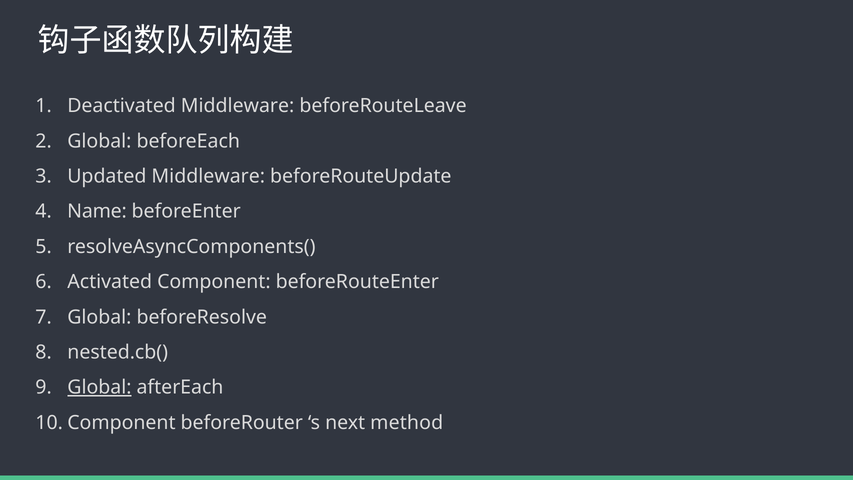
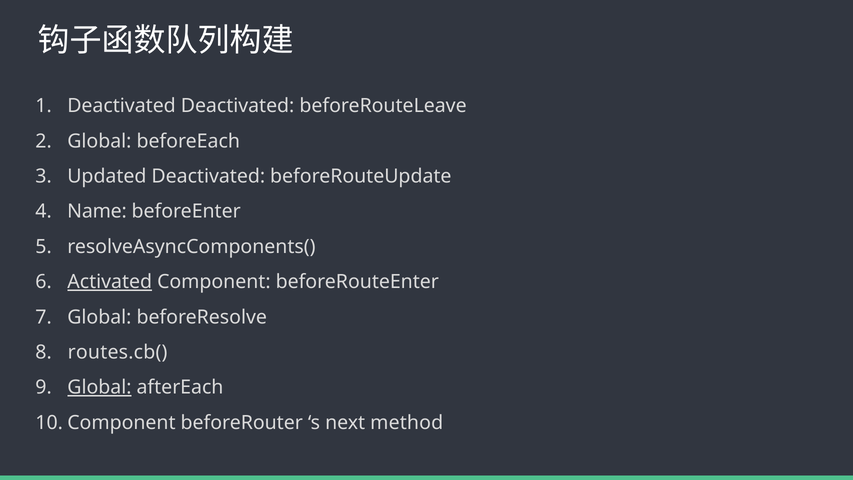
Deactivated Middleware: Middleware -> Deactivated (238, 106)
Updated Middleware: Middleware -> Deactivated (208, 176)
Activated underline: none -> present (110, 282)
nested.cb(: nested.cb( -> routes.cb( (118, 352)
